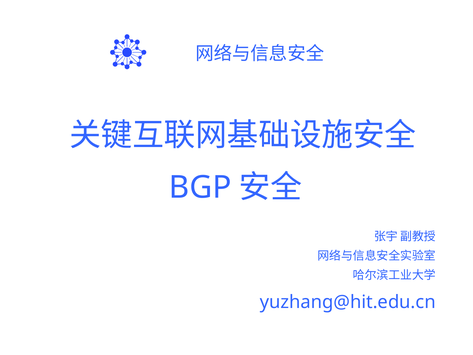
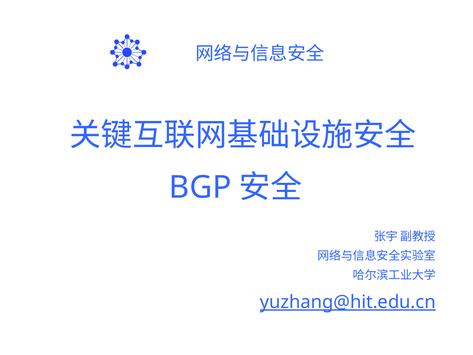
yuzhang@hit.edu.cn underline: none -> present (348, 302)
